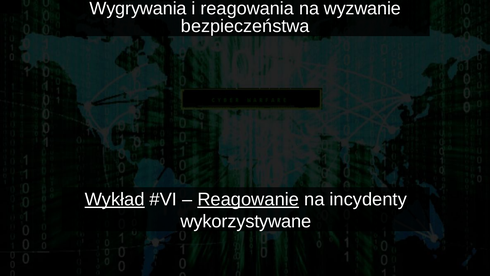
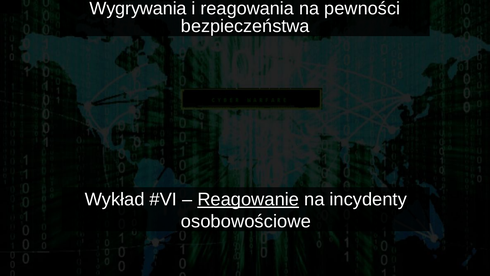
wyzwanie: wyzwanie -> pewności (362, 9)
Wykład underline: present -> none (115, 199)
wykorzystywane: wykorzystywane -> osobowościowe (246, 221)
